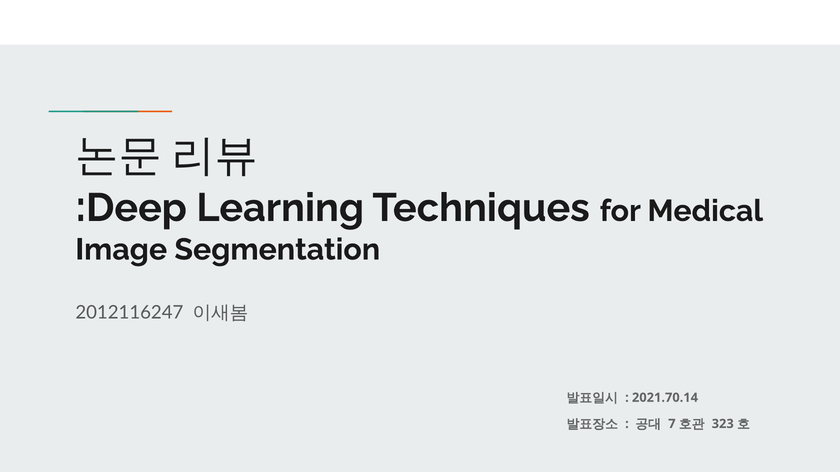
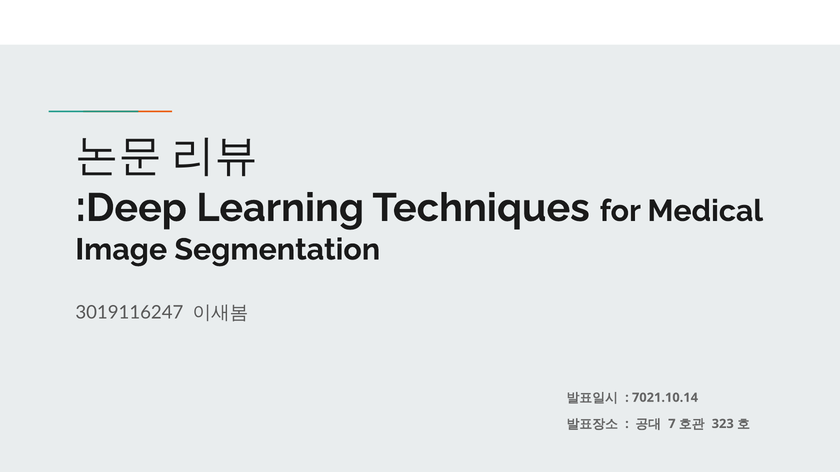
2012116247: 2012116247 -> 3019116247 (129, 313)
2021.70.14: 2021.70.14 -> 7021.10.14 (665, 398)
